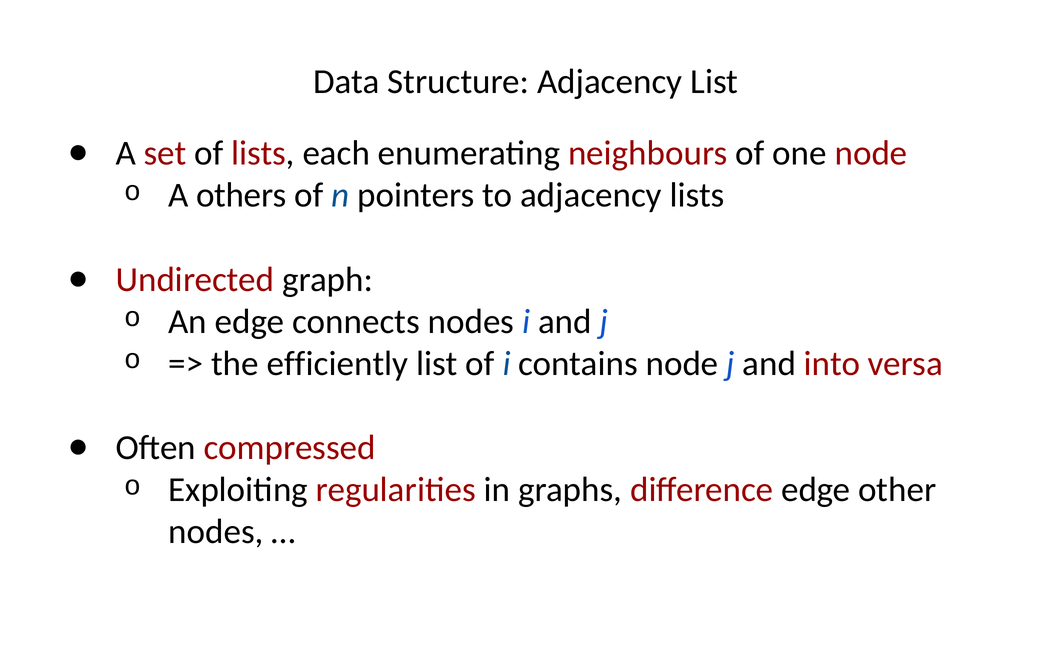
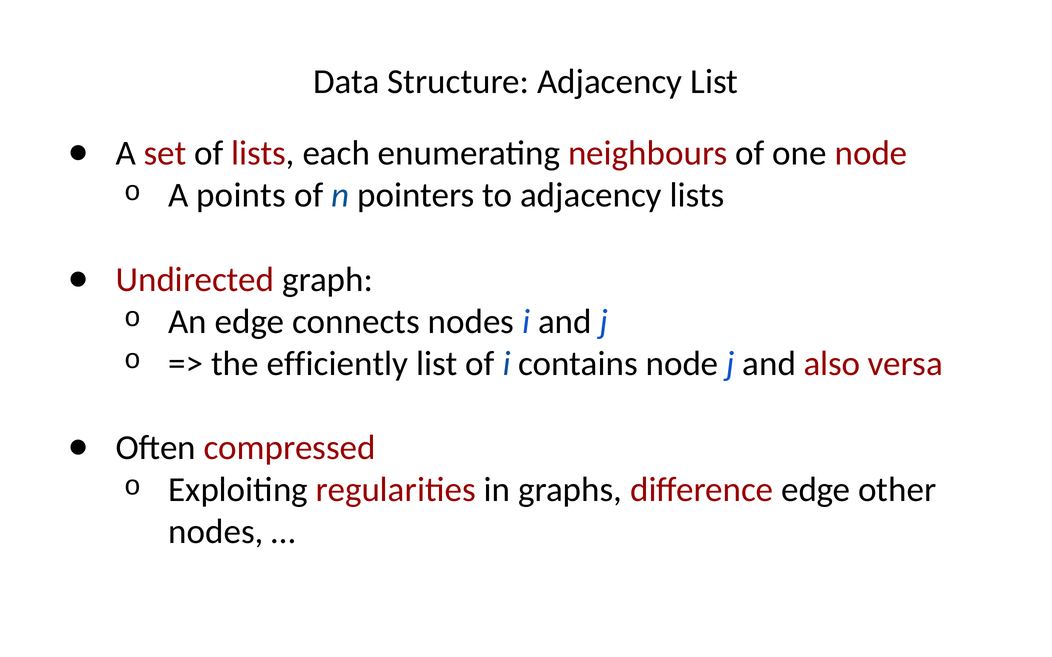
others: others -> points (241, 196)
into: into -> also (832, 364)
